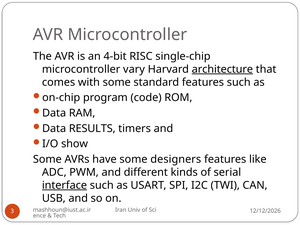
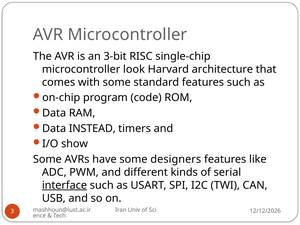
4-bit: 4-bit -> 3-bit (115, 56)
vary: vary -> look (134, 69)
architecture underline: present -> none (222, 69)
RESULTS: RESULTS -> INSTEAD (92, 128)
